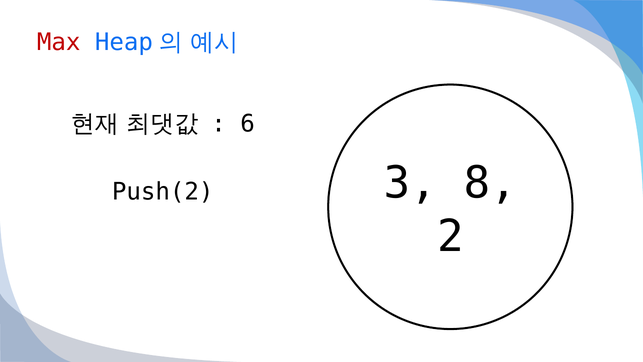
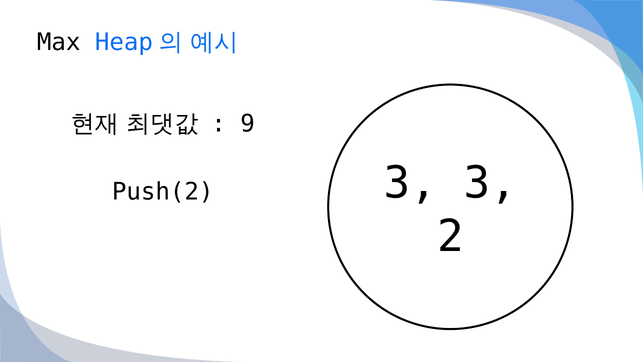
Max colour: red -> black (59, 42)
6: 6 -> 9 (248, 124)
3 8: 8 -> 3 (490, 183)
